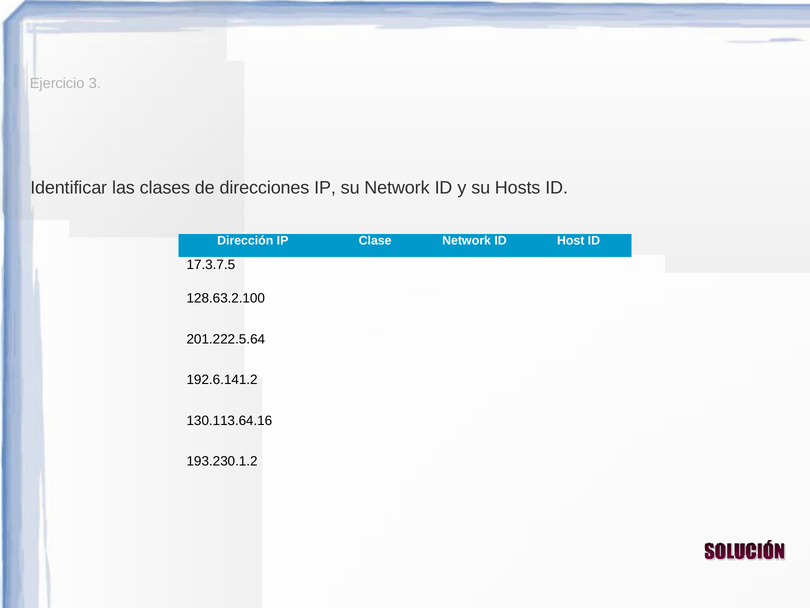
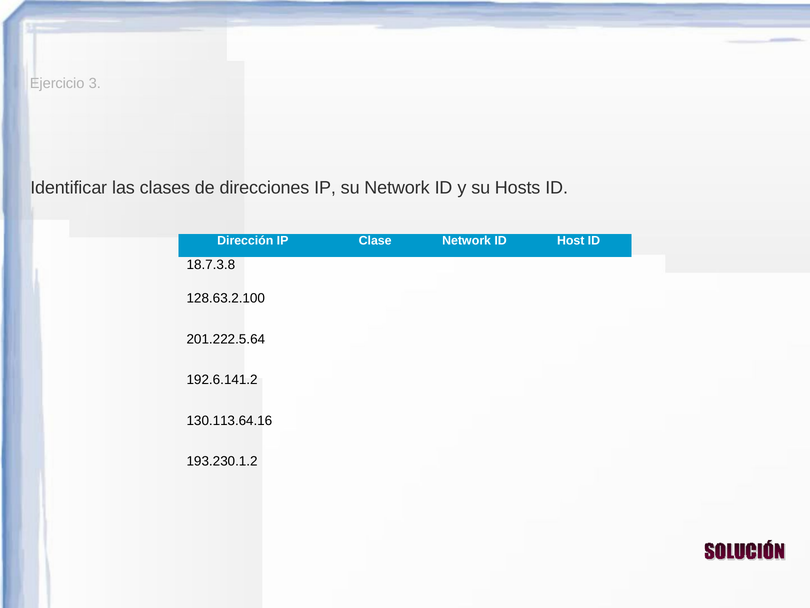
17.3.7.5: 17.3.7.5 -> 18.7.3.8 (211, 265)
